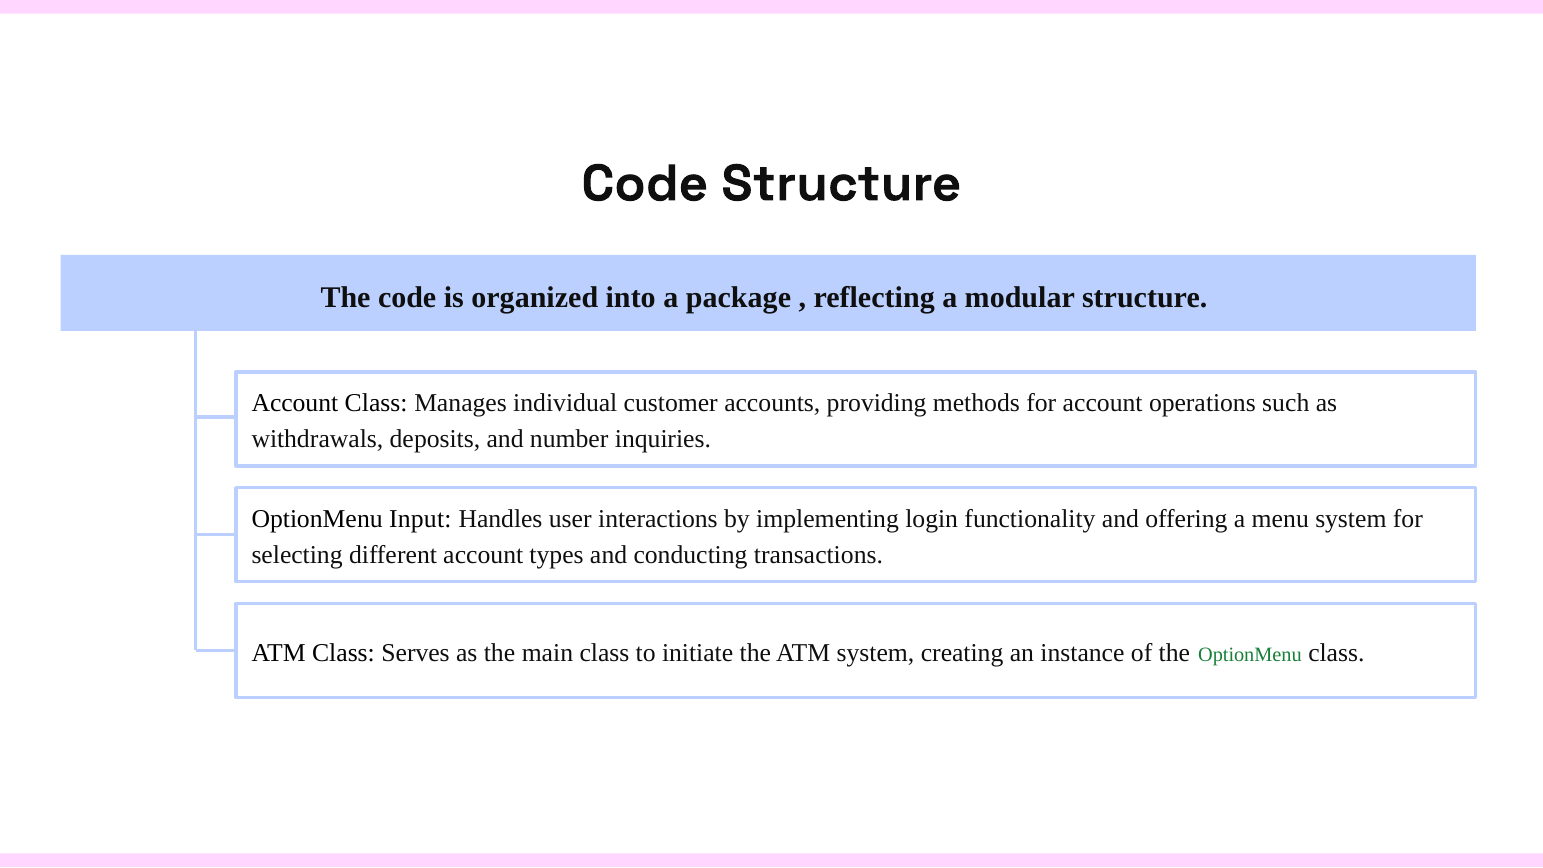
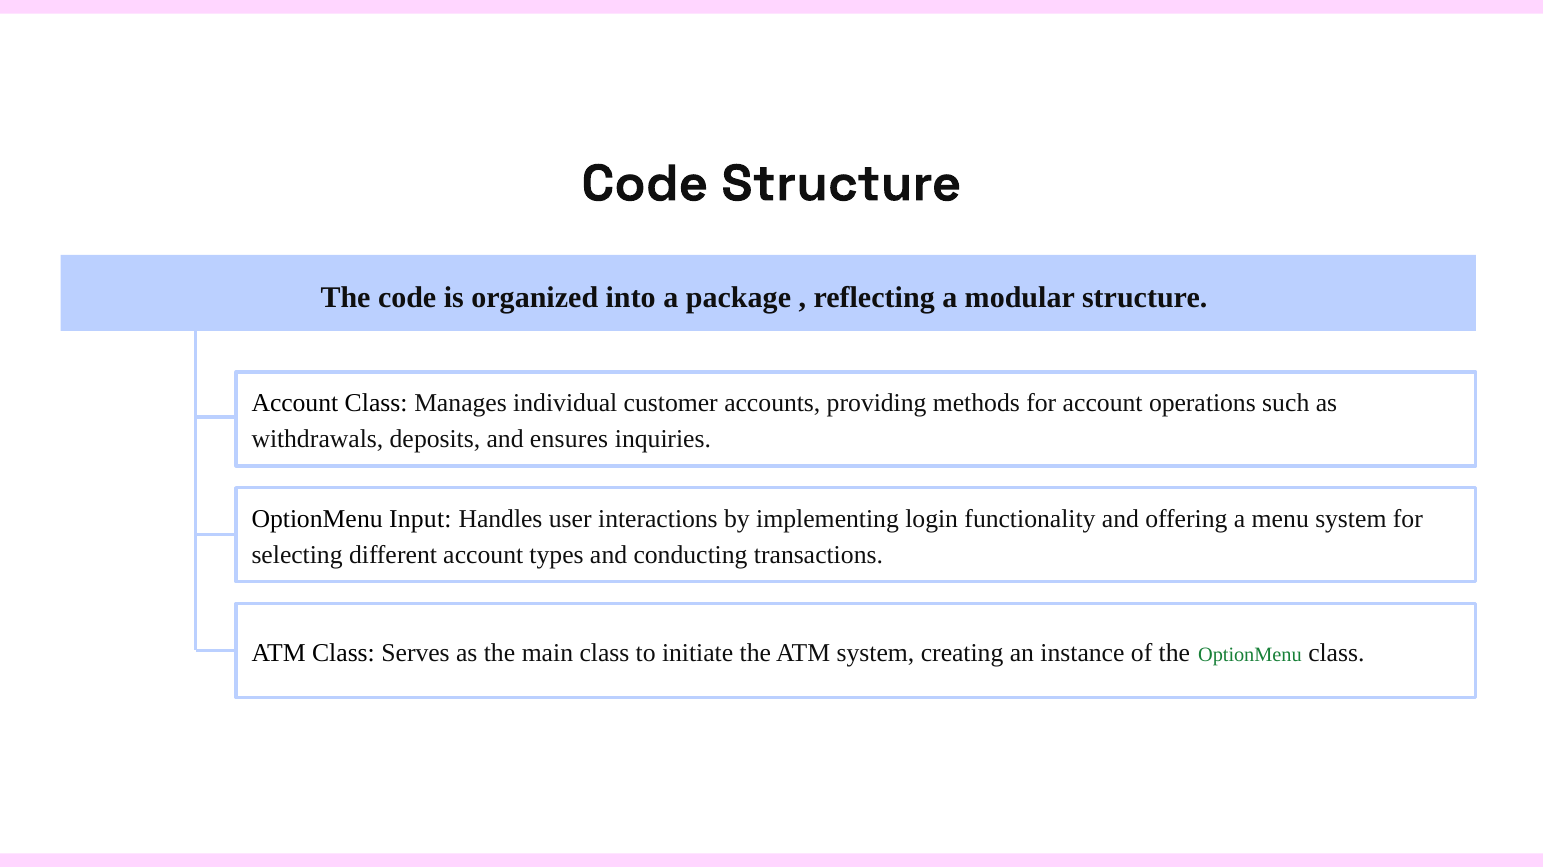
number: number -> ensures (569, 439)
